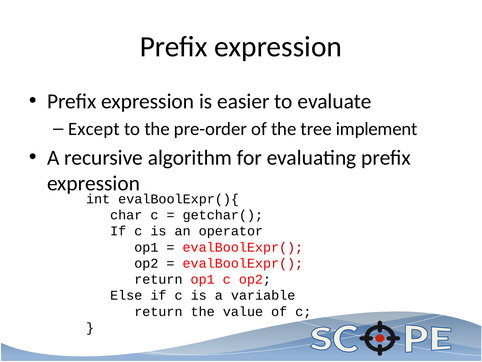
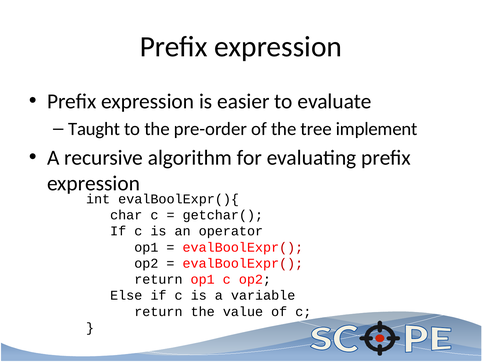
Except: Except -> Taught (94, 129)
